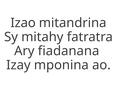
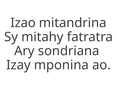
fiadanana: fiadanana -> sondriana (69, 51)
